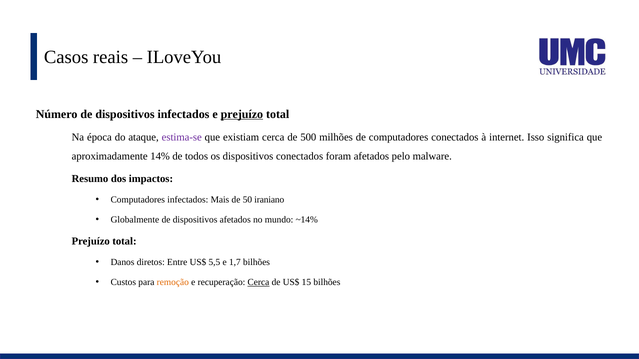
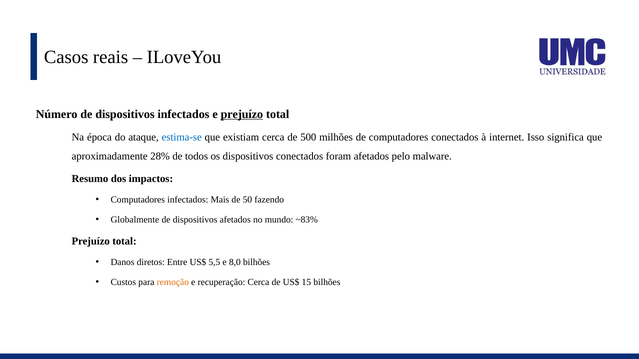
estima-se colour: purple -> blue (182, 137)
14%: 14% -> 28% (160, 157)
iraniano: iraniano -> fazendo (269, 200)
~14%: ~14% -> ~83% (307, 220)
1,7: 1,7 -> 8,0 (235, 263)
Cerca underline: present -> none (258, 283)
